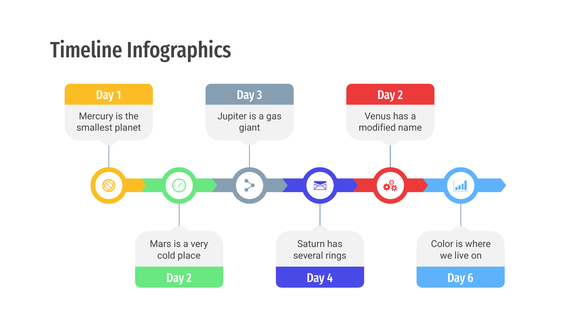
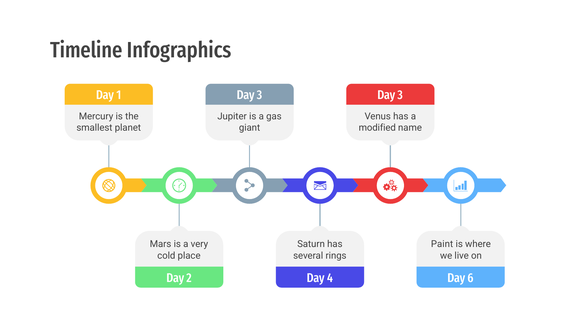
3 Day 2: 2 -> 3 (400, 95)
Color: Color -> Paint (442, 244)
